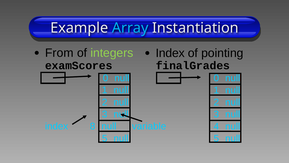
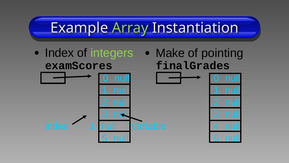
Array colour: light blue -> light green (130, 28)
From: From -> Index (59, 53)
Index: Index -> Make (170, 53)
index 8: 8 -> 1 (93, 126)
